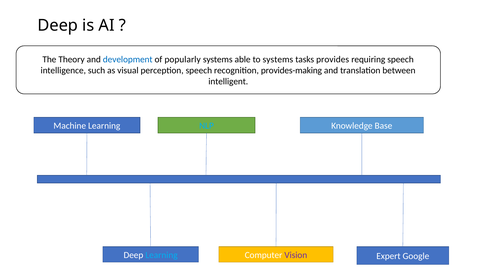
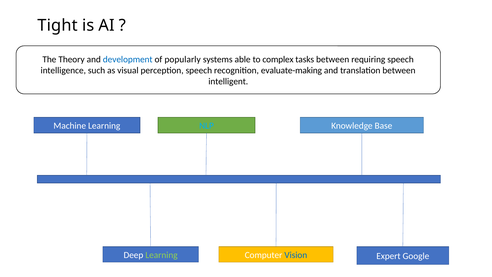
Deep: Deep -> Tight (58, 25)
to systems: systems -> complex (278, 59)
tasks provides: provides -> between (333, 59)
provides-making: provides-making -> evaluate-making (291, 70)
Learning colour: light blue -> light green (161, 255)
Vision colour: purple -> blue (296, 255)
